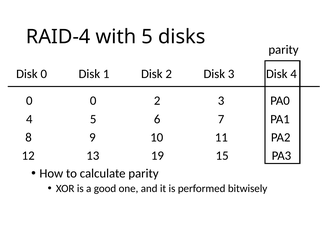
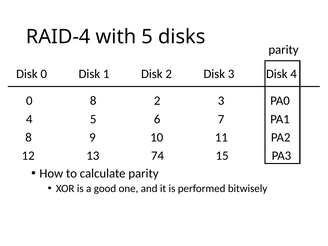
0 0: 0 -> 8 (93, 101)
19: 19 -> 74 (157, 156)
